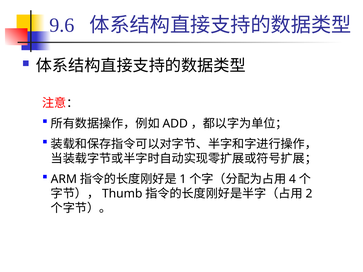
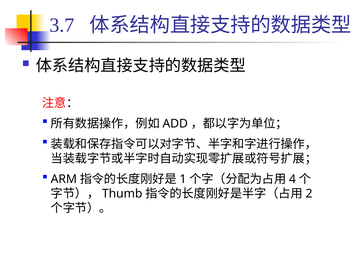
9.6: 9.6 -> 3.7 (62, 25)
